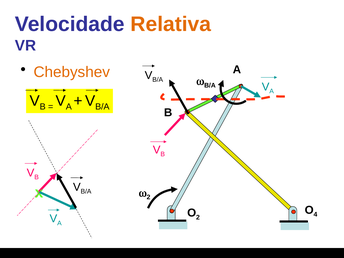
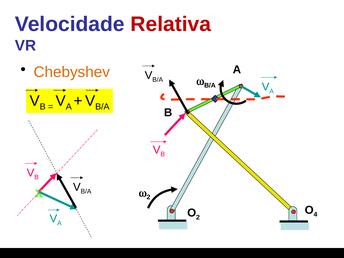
Relativa colour: orange -> red (171, 24)
